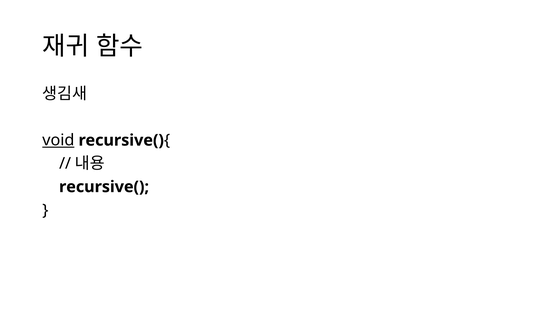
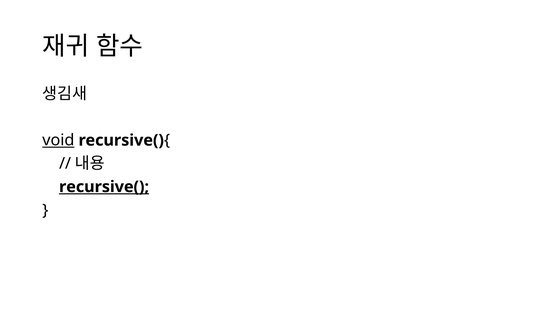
recursive( underline: none -> present (104, 187)
